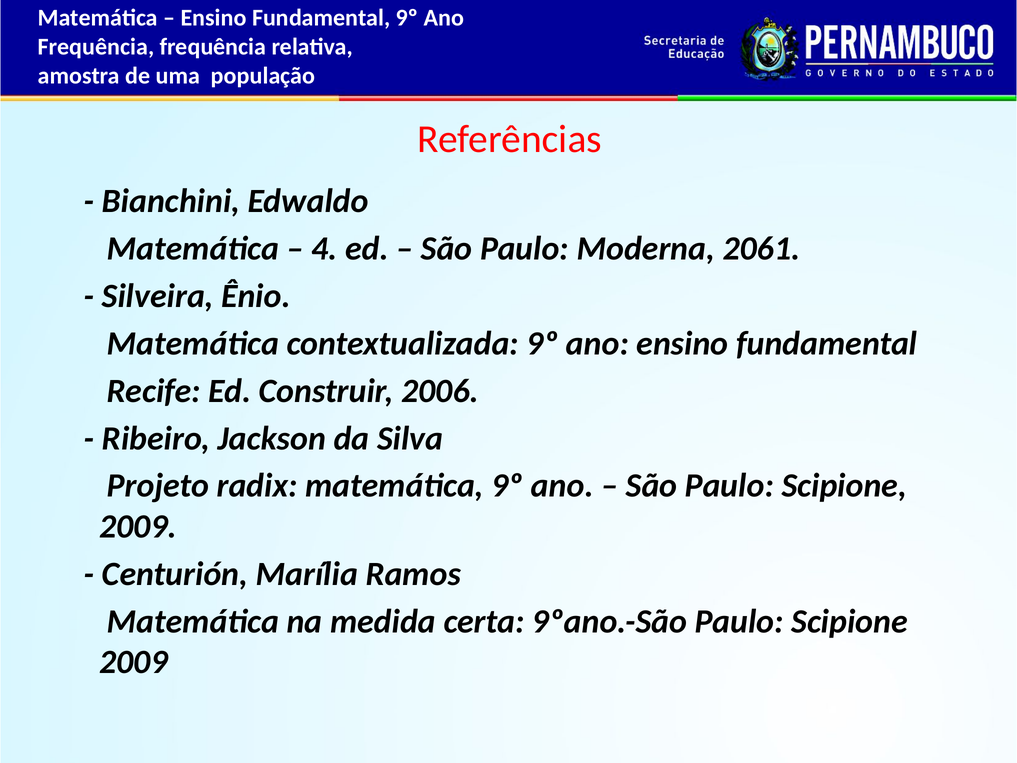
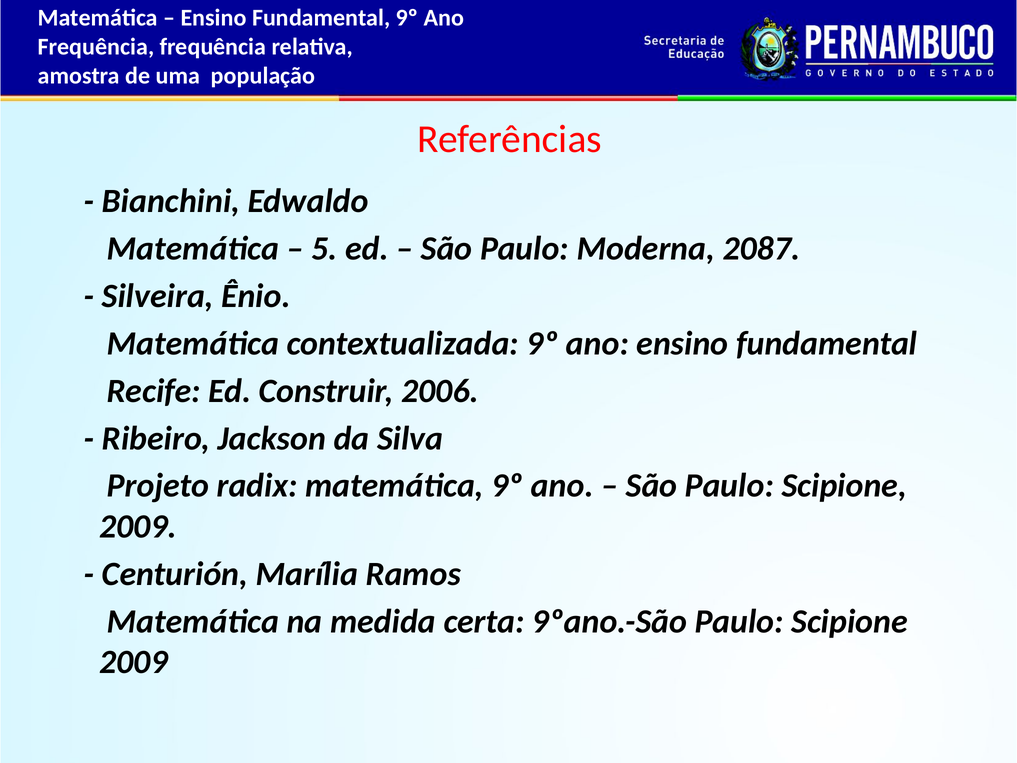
4: 4 -> 5 (324, 248)
2061: 2061 -> 2087 (761, 248)
